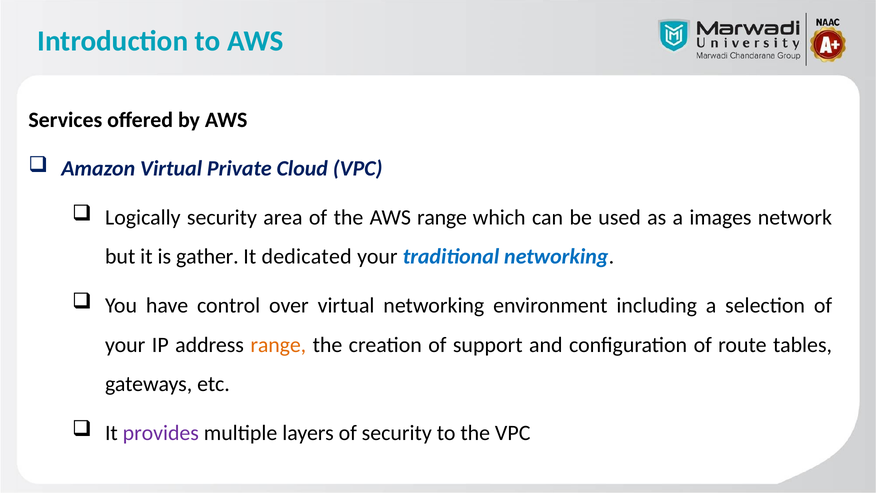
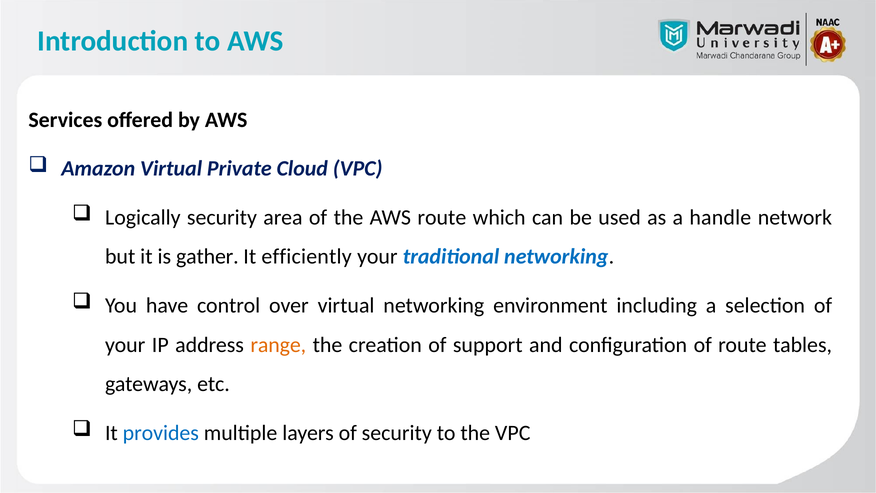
AWS range: range -> route (442, 217)
images: images -> handle (720, 217)
dedicated: dedicated -> efficiently (307, 257)
provides colour: purple -> blue (161, 433)
